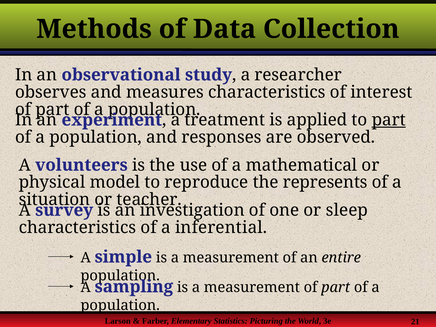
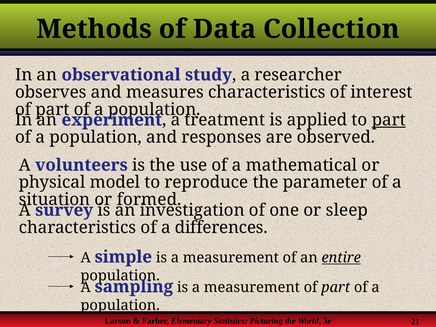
represents: represents -> parameter (325, 182)
teacher: teacher -> formed (149, 200)
inferential: inferential -> differences (221, 228)
entire underline: none -> present (341, 258)
